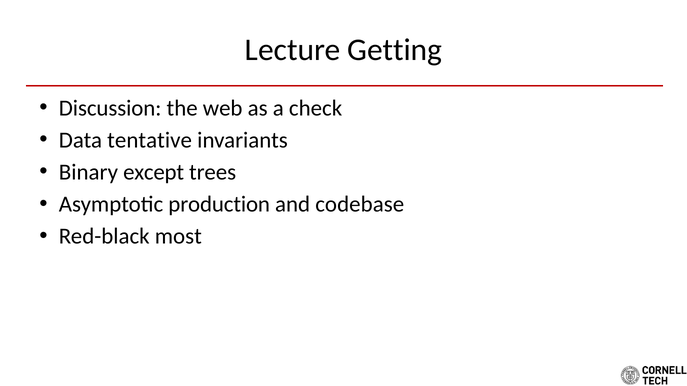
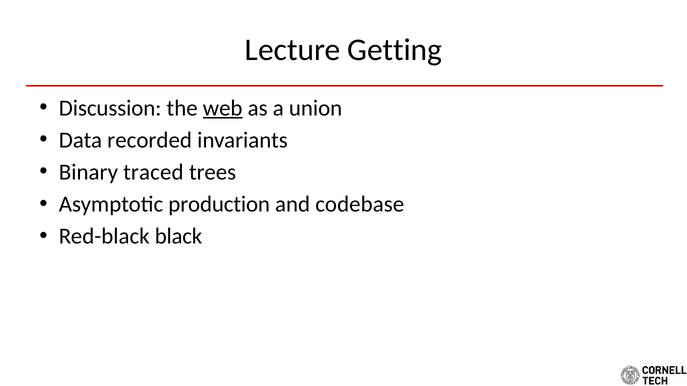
web underline: none -> present (223, 108)
check: check -> union (316, 108)
tentative: tentative -> recorded (150, 140)
except: except -> traced (153, 172)
most: most -> black (178, 236)
